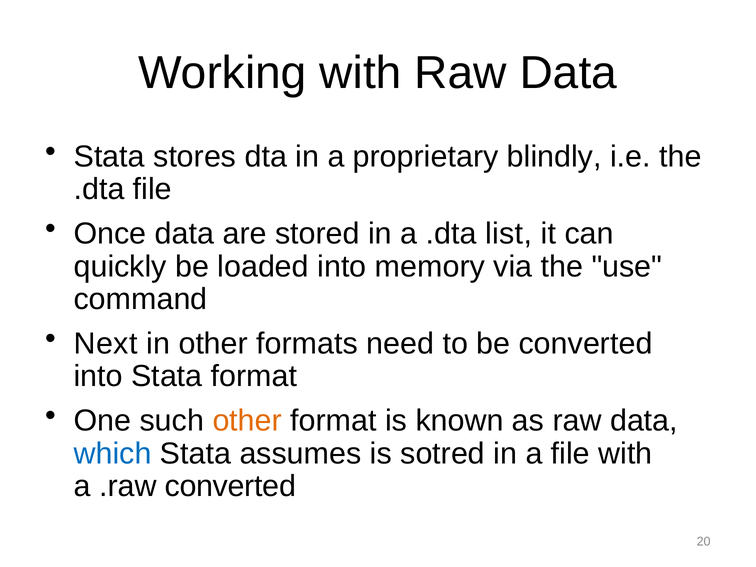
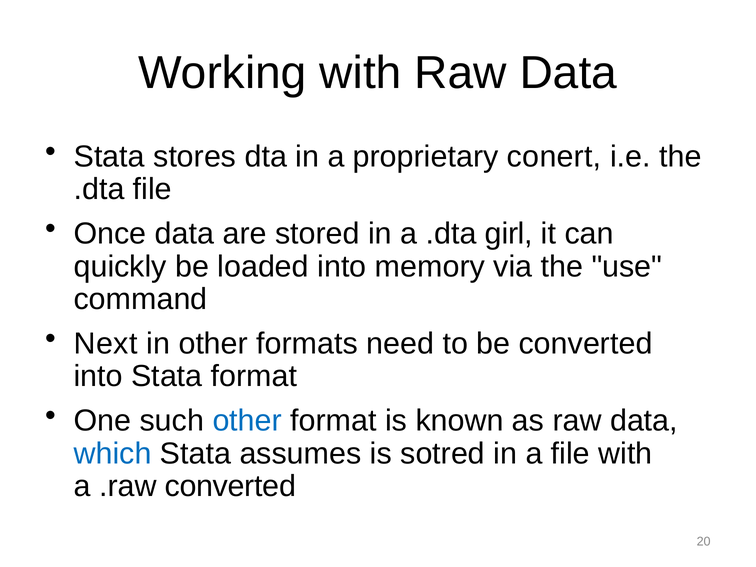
blindly: blindly -> conert (554, 156)
list: list -> girl (509, 234)
other colour: orange -> blue (247, 421)
